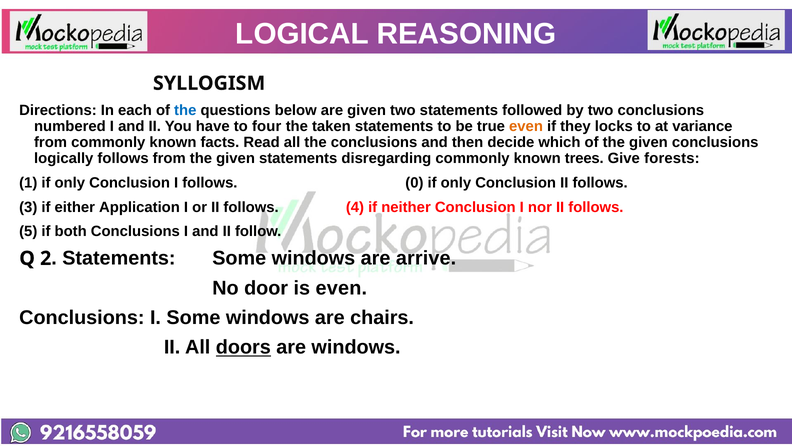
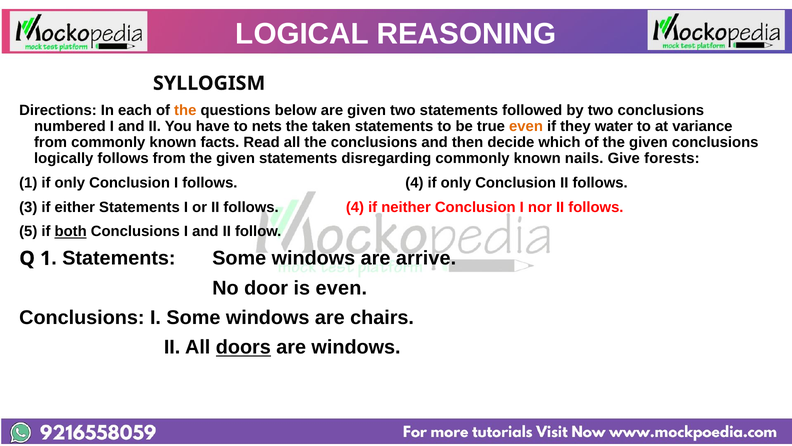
the colour: blue -> orange (185, 110)
four: four -> nets (267, 126)
locks: locks -> water (614, 126)
trees: trees -> nails (584, 158)
I follows 0: 0 -> 4 (414, 183)
either Application: Application -> Statements (139, 207)
both underline: none -> present (71, 231)
Q 2: 2 -> 1 (46, 258)
